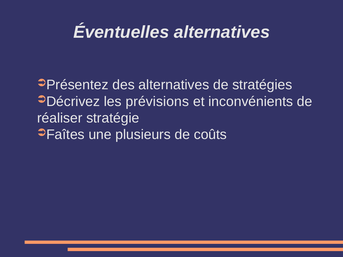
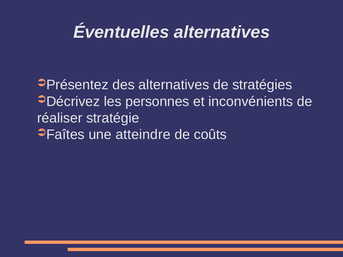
prévisions: prévisions -> personnes (157, 102)
plusieurs: plusieurs -> atteindre (143, 135)
